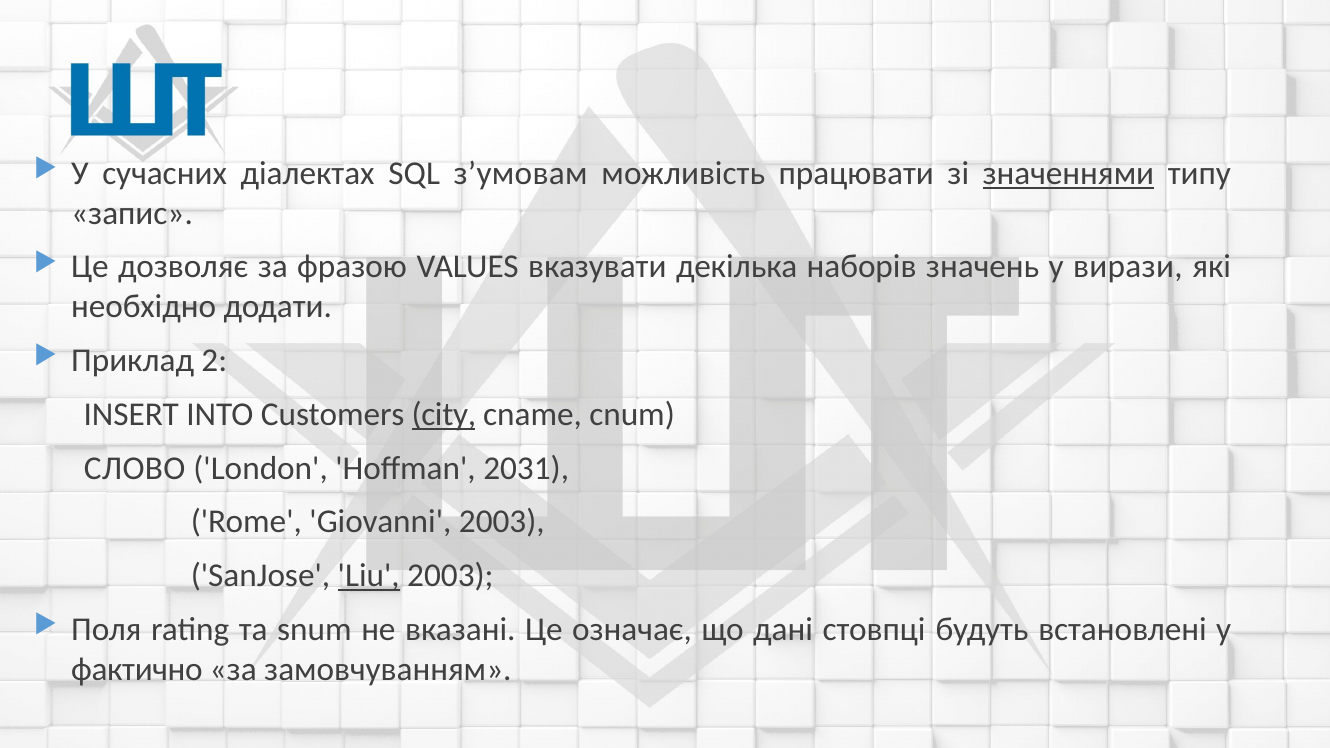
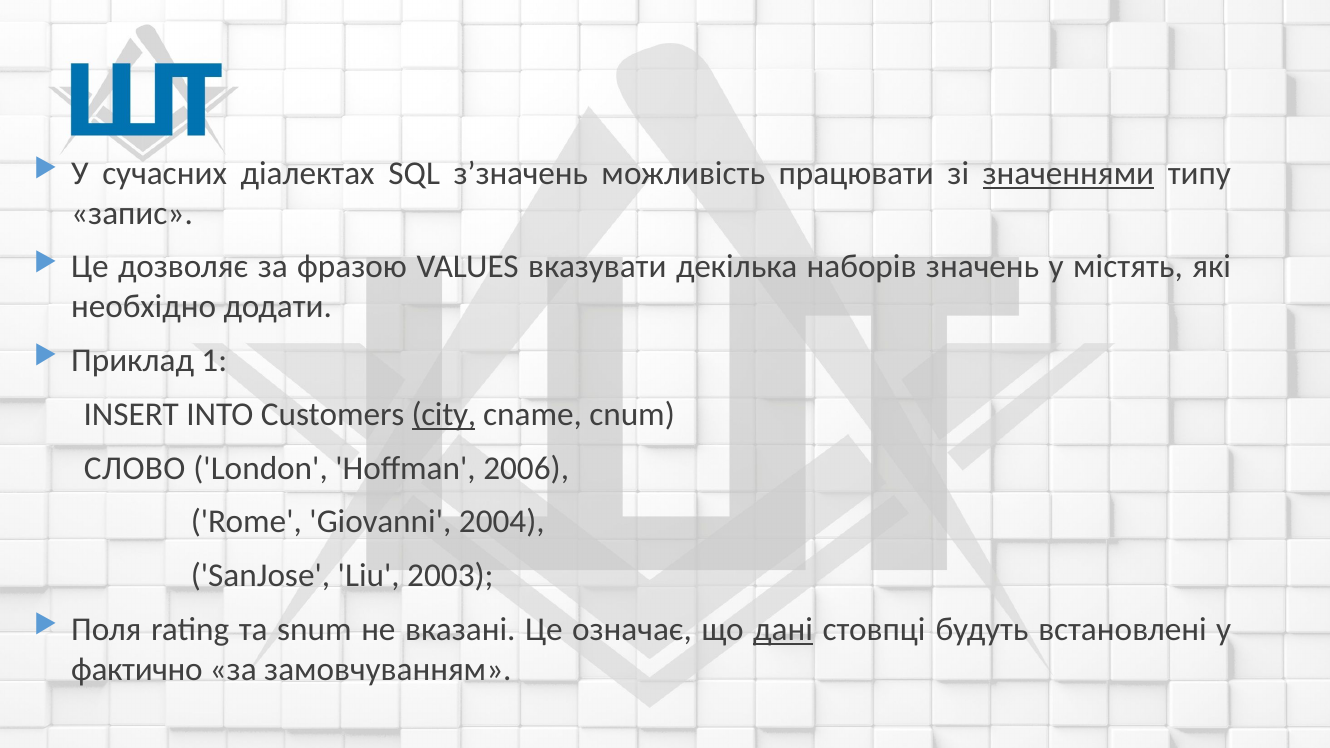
з’умовам: з’умовам -> з’значень (521, 173)
вирази: вирази -> містять (1128, 267)
2: 2 -> 1 (214, 361)
2031: 2031 -> 2006 (526, 468)
Giovanni 2003: 2003 -> 2004 (502, 522)
Liu underline: present -> none (369, 576)
дані underline: none -> present (783, 629)
